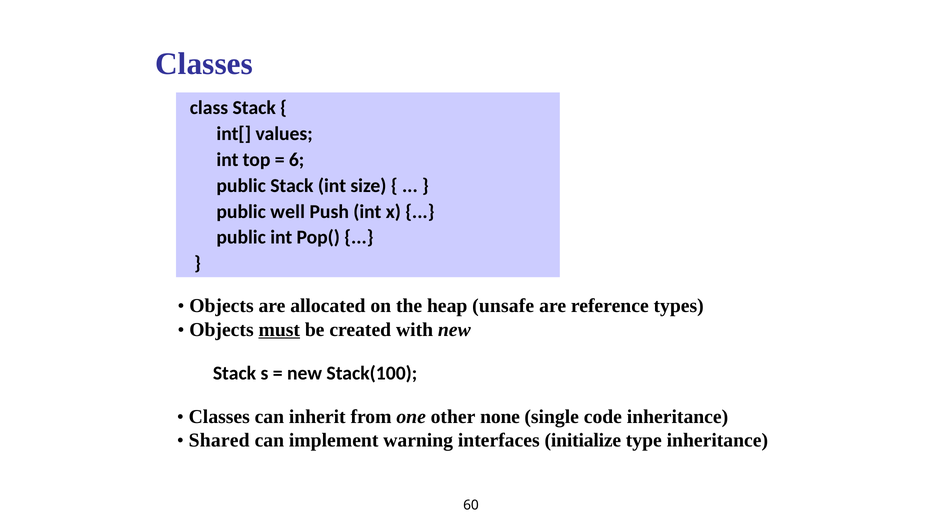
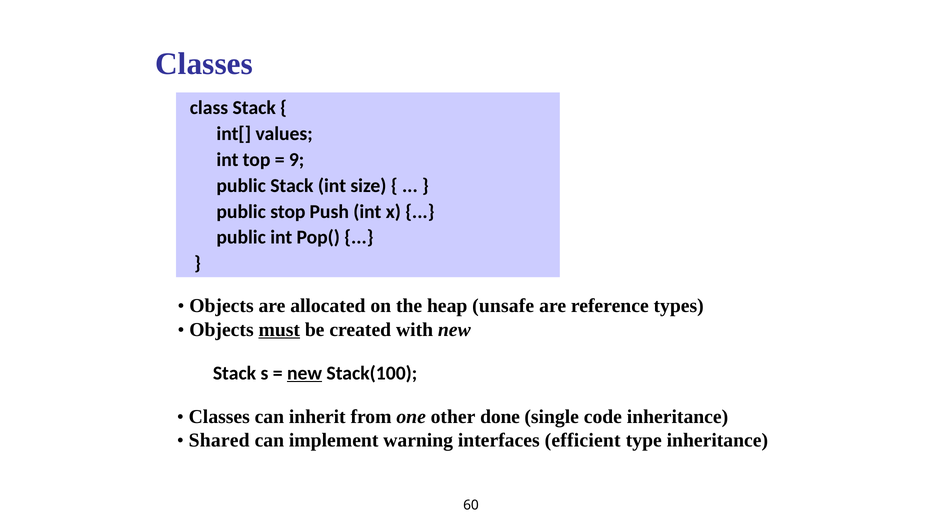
6: 6 -> 9 (297, 160)
well: well -> stop (288, 212)
new underline: none -> present (305, 373)
none: none -> done (500, 417)
initialize: initialize -> efficient (583, 440)
